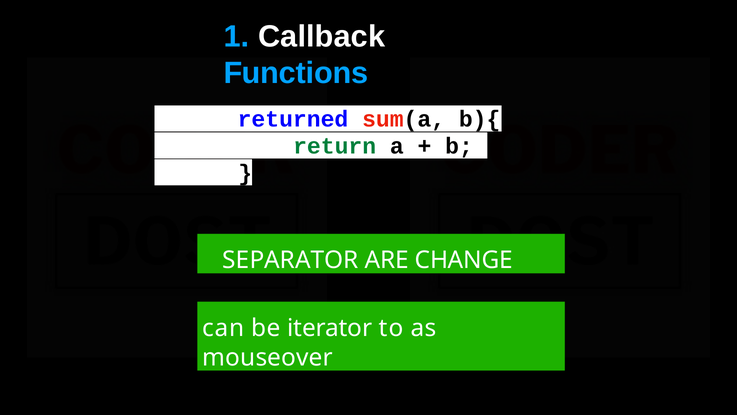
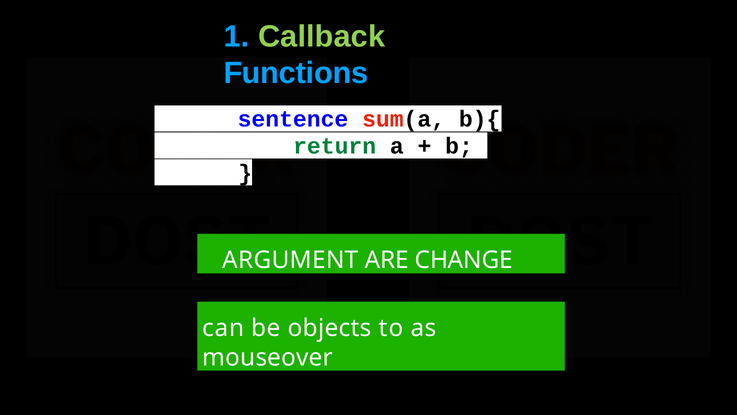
Callback colour: white -> light green (322, 36)
returned: returned -> sentence (293, 119)
SEPARATOR: SEPARATOR -> ARGUMENT (290, 260)
iterator: iterator -> objects (330, 328)
